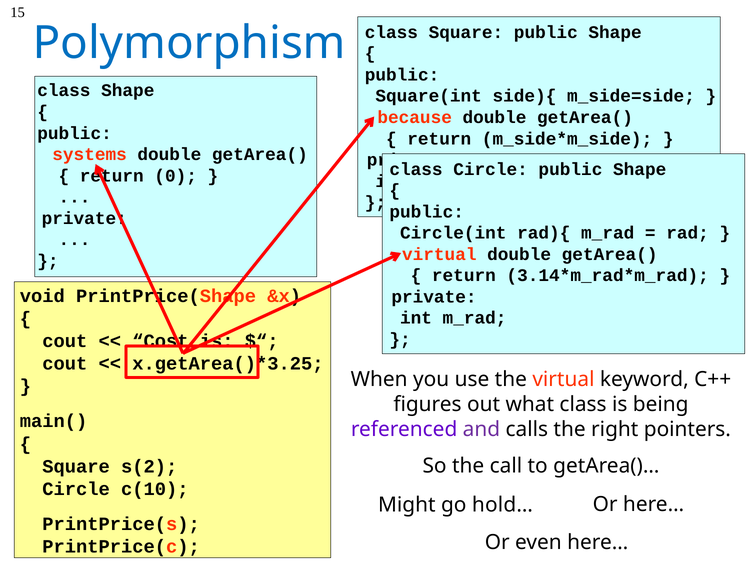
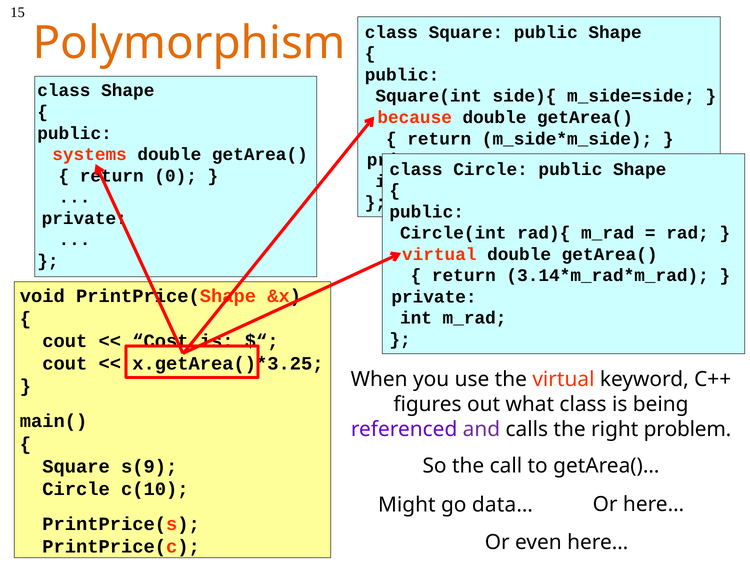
Polymorphism colour: blue -> orange (189, 43)
pointers: pointers -> problem (687, 429)
s(2: s(2 -> s(9 (149, 466)
hold…: hold… -> data… (502, 504)
